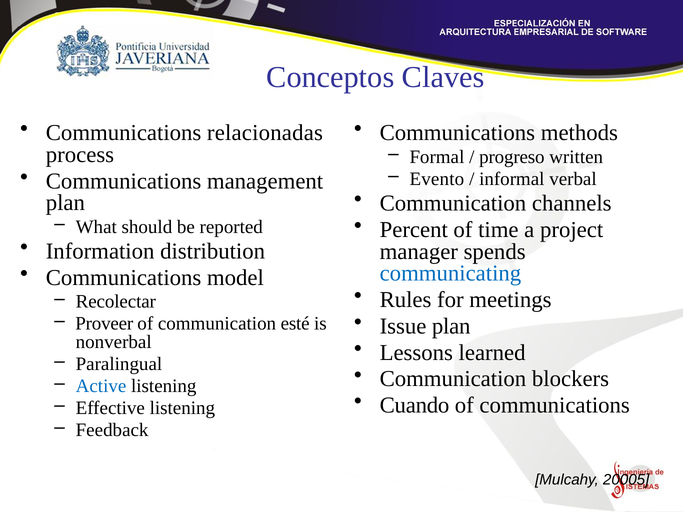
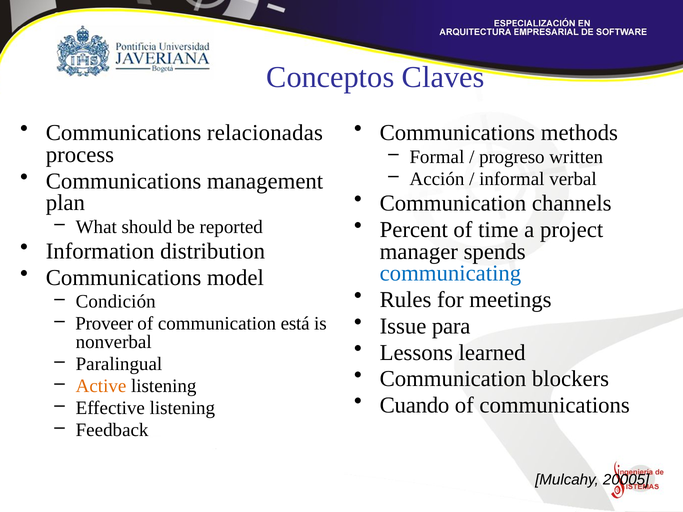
Evento: Evento -> Acción (437, 179)
Recolectar: Recolectar -> Condición (116, 302)
esté: esté -> está (295, 324)
Issue plan: plan -> para (451, 326)
Active colour: blue -> orange (101, 386)
